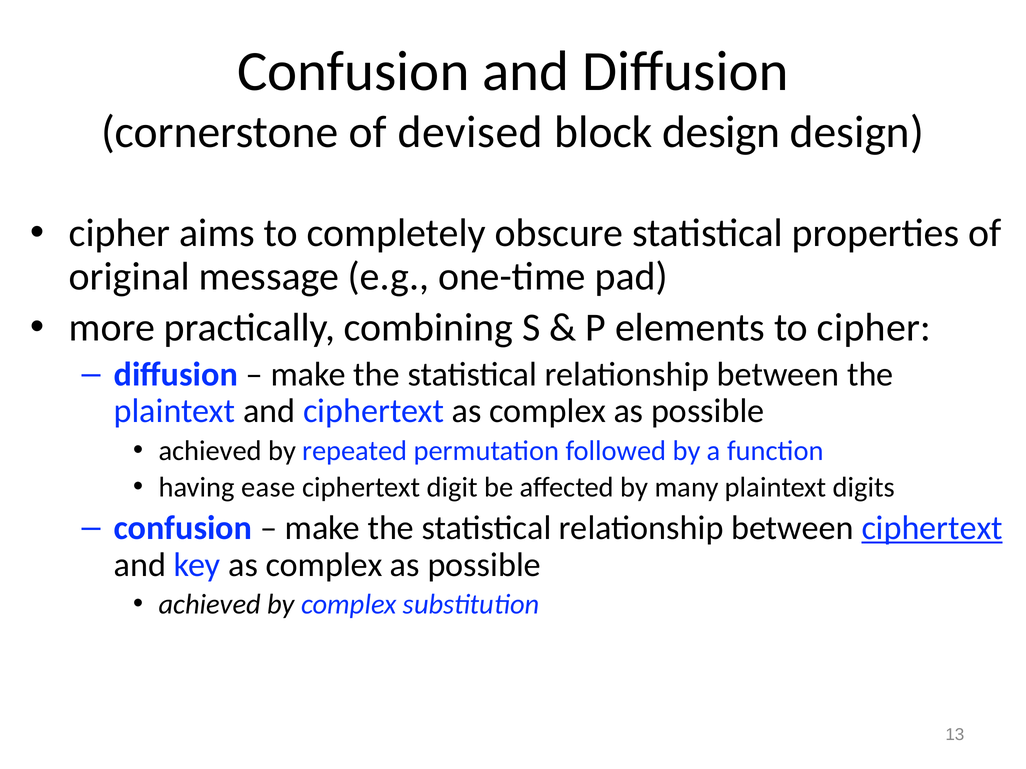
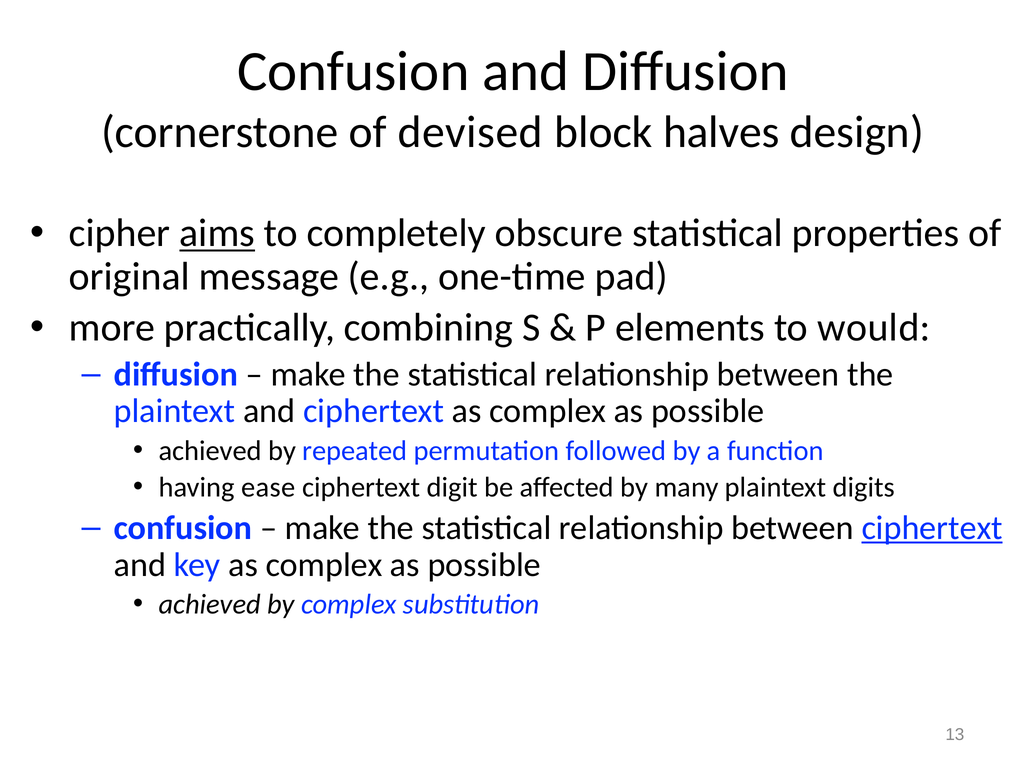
block design: design -> halves (721, 132)
aims underline: none -> present (217, 233)
to cipher: cipher -> would (874, 328)
